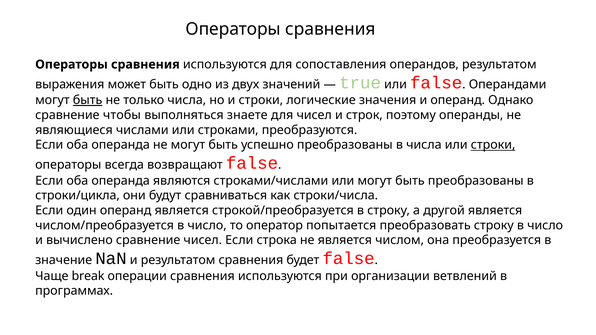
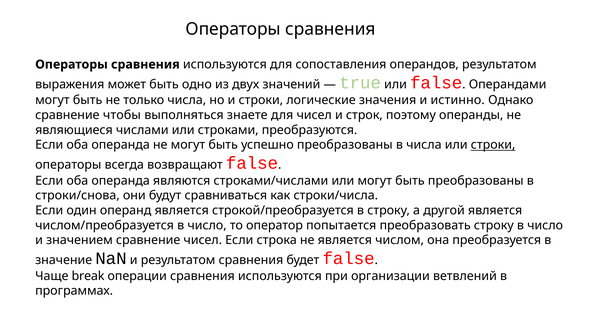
быть underline: present -> none (88, 100)
и операнд: операнд -> истинно (458, 100)
строки/цикла: строки/цикла -> строки/снова (77, 196)
вычислено: вычислено -> значением (79, 240)
